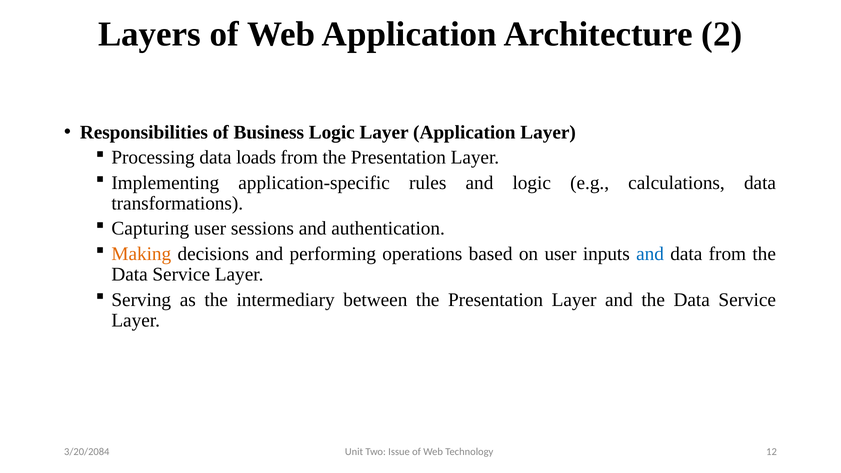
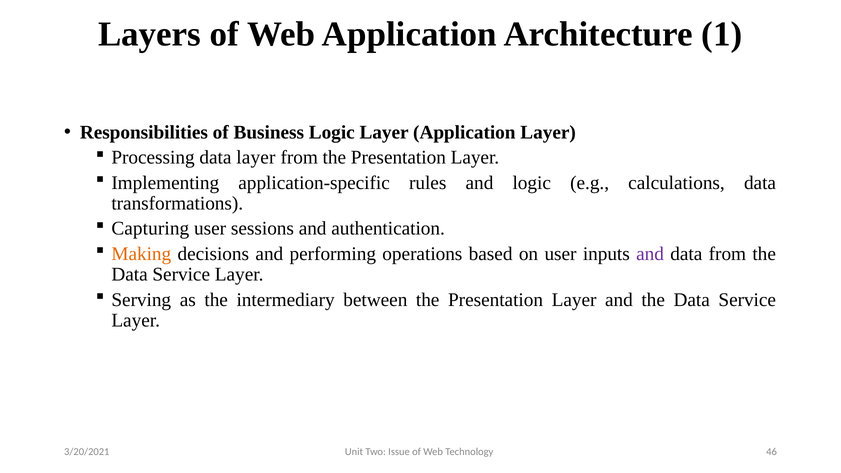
2: 2 -> 1 (722, 34)
data loads: loads -> layer (256, 158)
and colour: blue -> purple (650, 254)
12: 12 -> 46 (772, 452)
3/20/2084: 3/20/2084 -> 3/20/2021 (87, 452)
